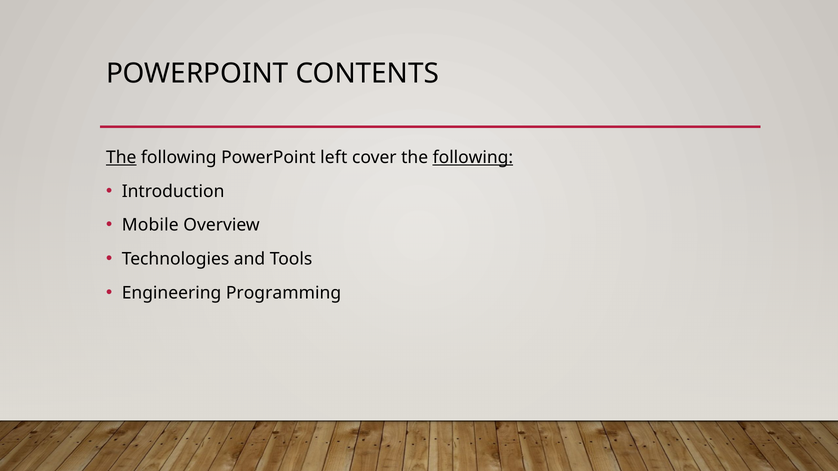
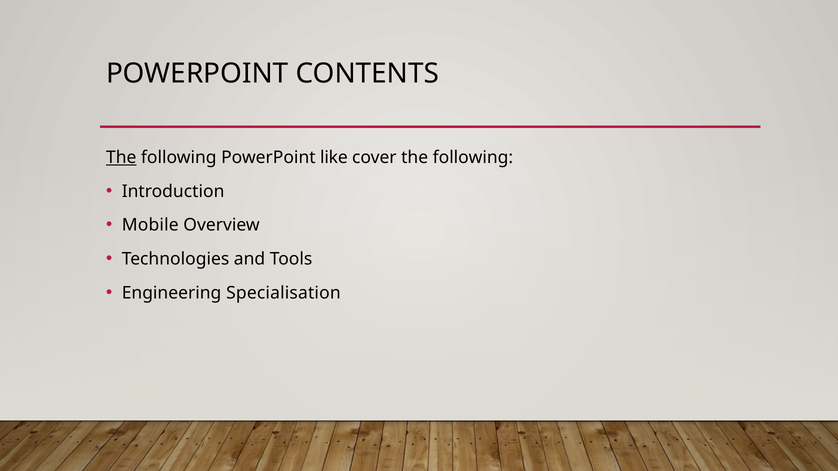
left: left -> like (334, 158)
following underline: present -> none (473, 158)
Programming: Programming -> Specialisation (283, 293)
